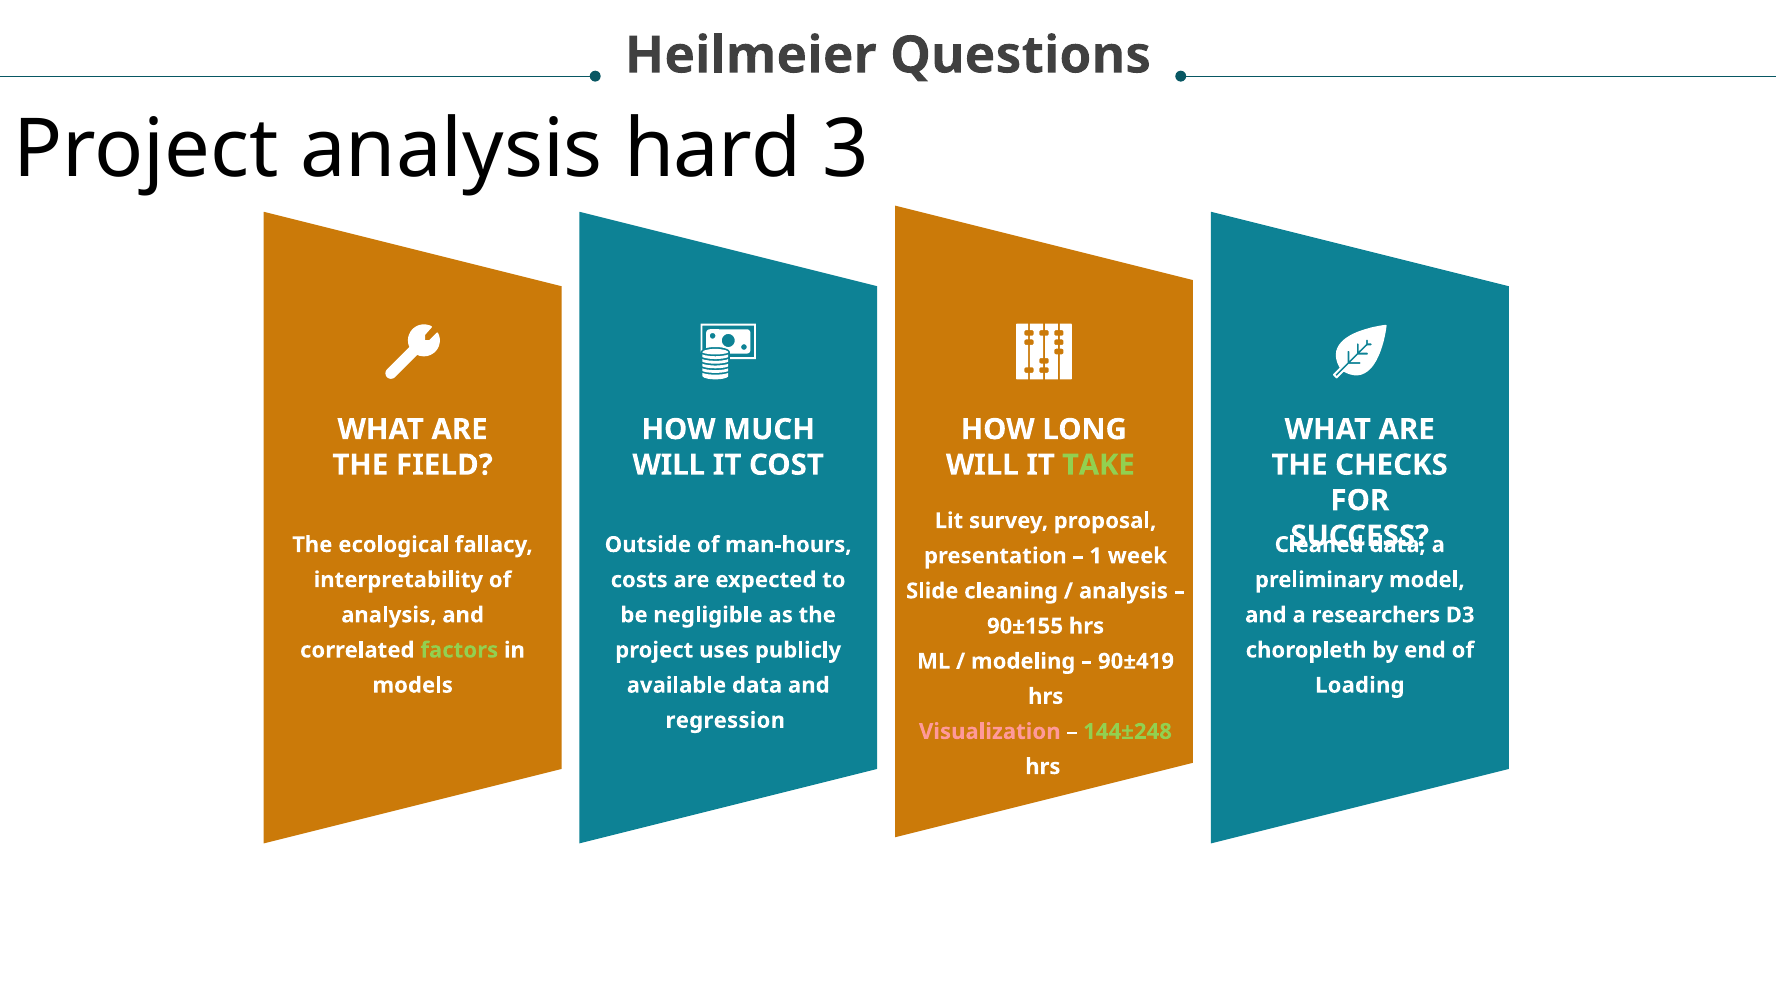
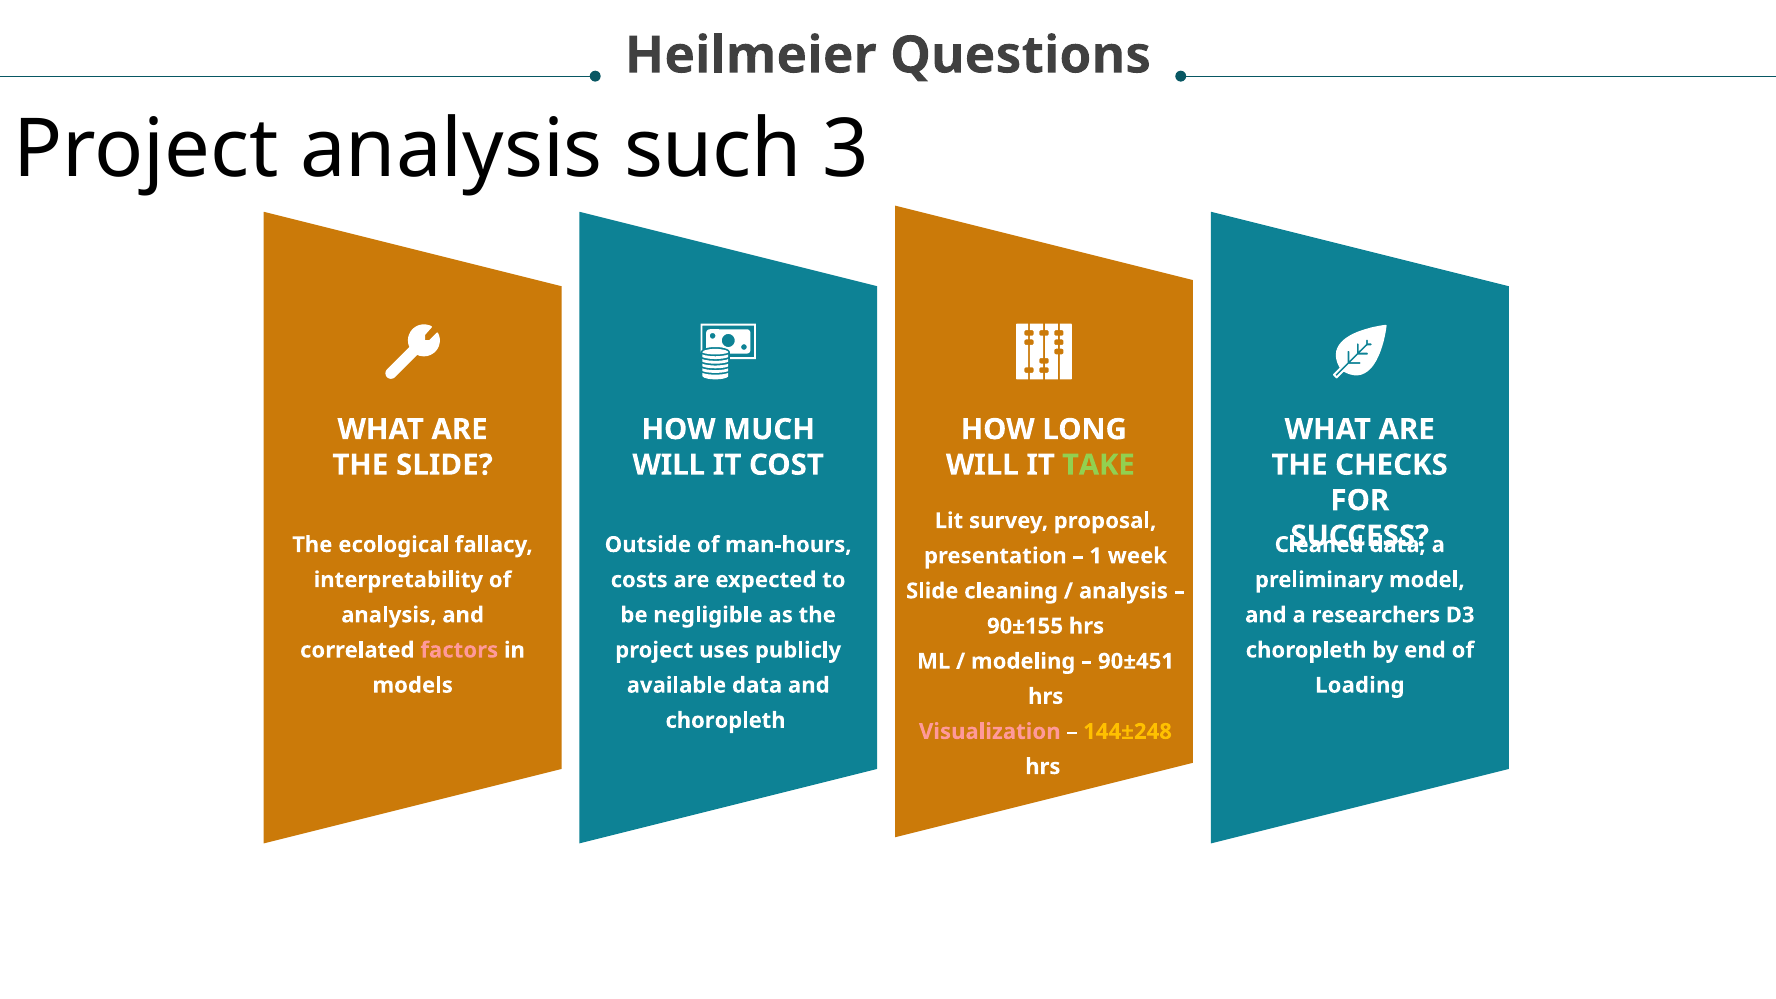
hard: hard -> such (713, 149)
THE FIELD: FIELD -> SLIDE (444, 465)
factors colour: light green -> pink (459, 650)
90±419: 90±419 -> 90±451 (1136, 661)
regression: regression -> choropleth (725, 720)
144±248 colour: light green -> yellow (1128, 732)
